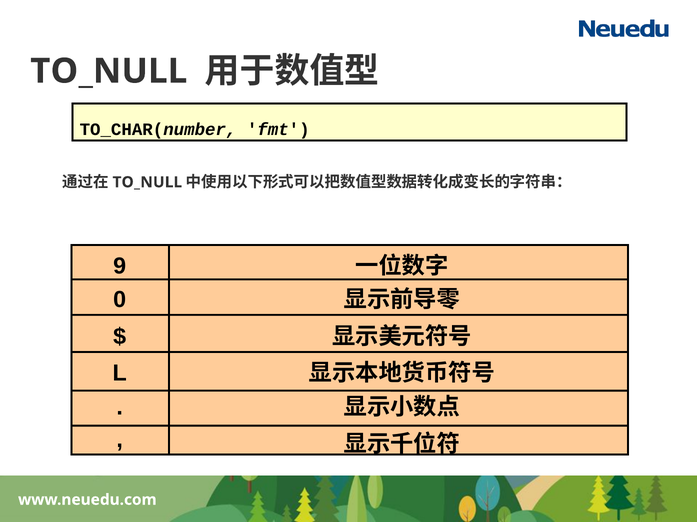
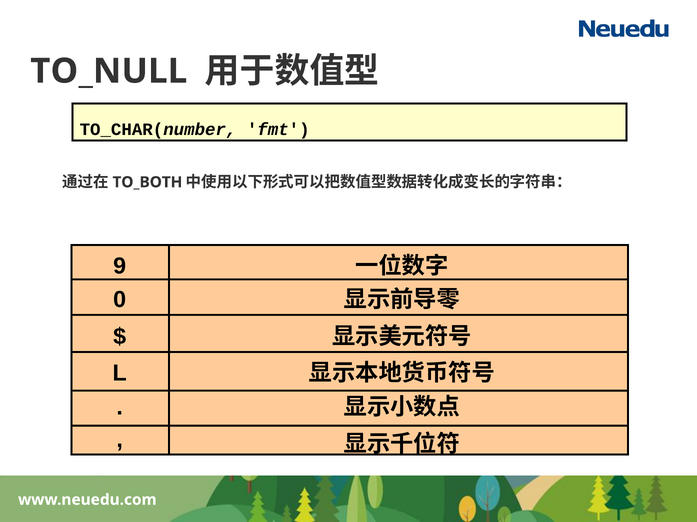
TO_NULL: TO_NULL -> TO_BOTH (147, 182)
